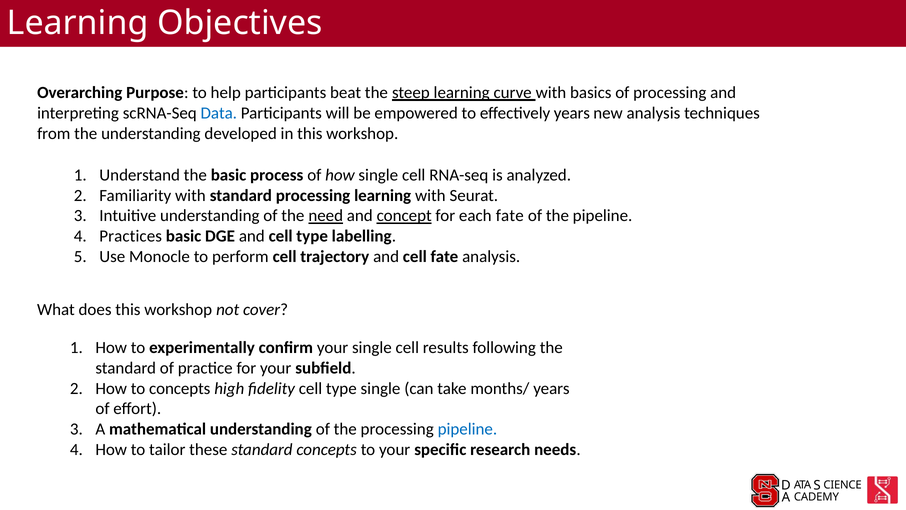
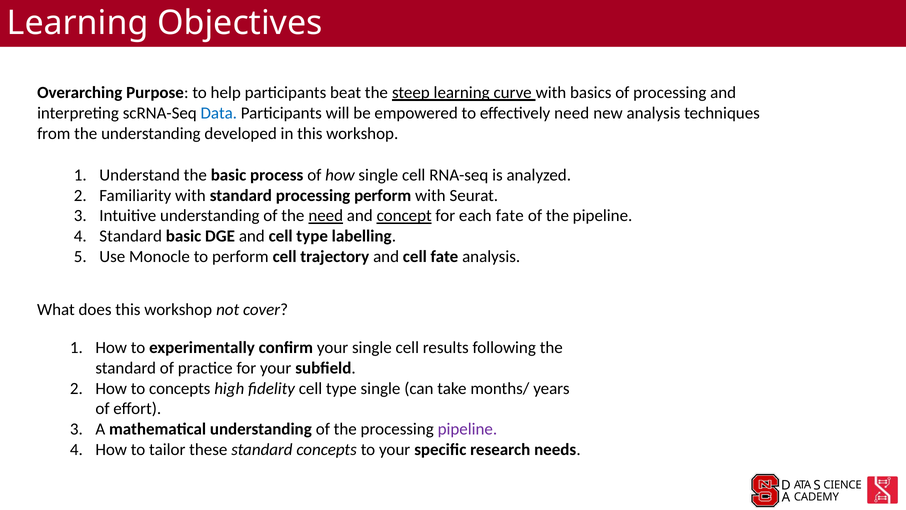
effectively years: years -> need (572, 113)
processing learning: learning -> perform (383, 195)
Practices: Practices -> Standard (131, 236)
pipeline colour: blue -> purple (467, 429)
